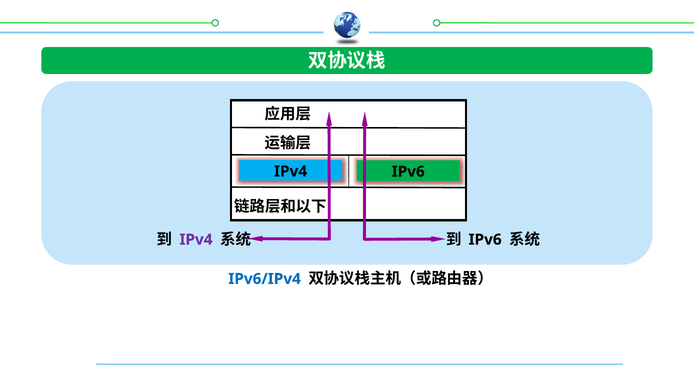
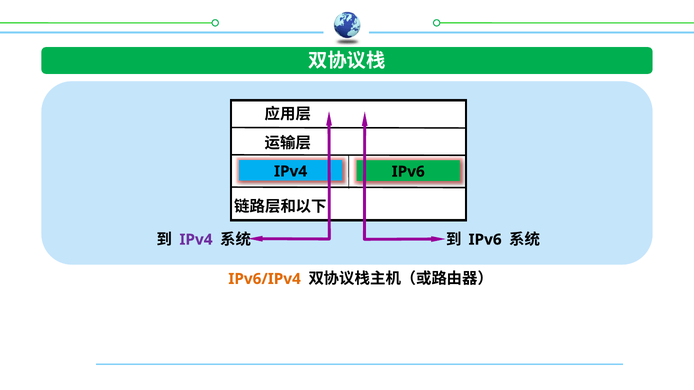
IPv6/IPv4 colour: blue -> orange (265, 279)
